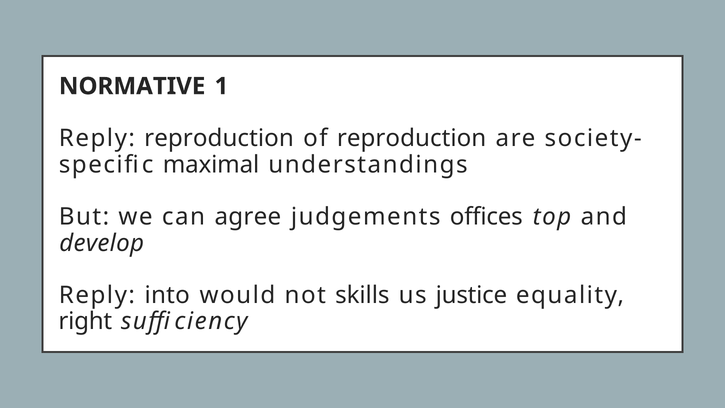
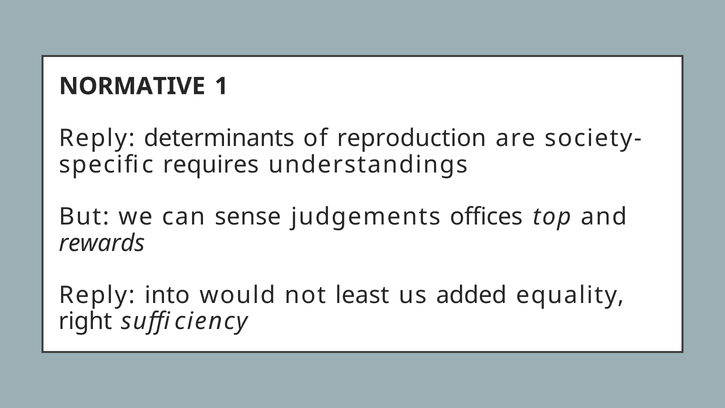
Reply reproduction: reproduction -> determinants (219, 138)
maximal: maximal -> requires (211, 165)
agree: agree -> sense (248, 217)
develop: develop -> rewards (102, 243)
skills: skills -> least (362, 295)
justice: justice -> added (471, 295)
